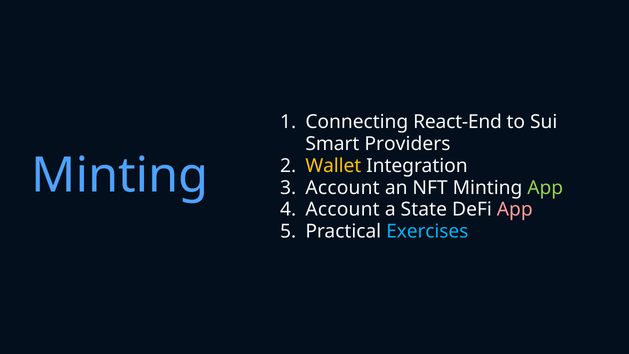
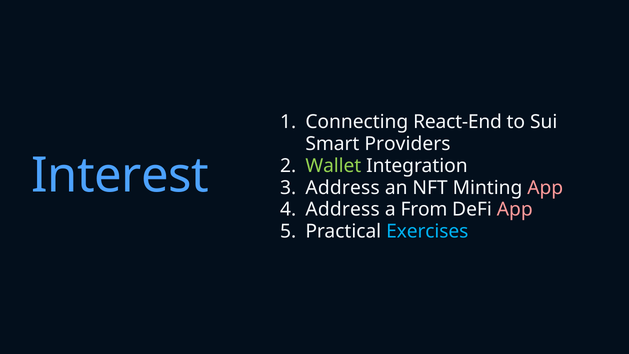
Wallet colour: yellow -> light green (333, 166)
Minting: Minting -> Interest (120, 175)
Account: Account -> Address (343, 188)
App colour: light green -> pink (545, 188)
Account: Account -> Address (343, 210)
State: State -> From (424, 210)
